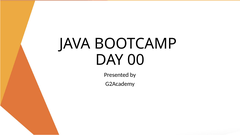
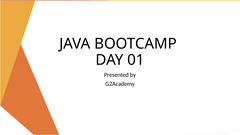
00: 00 -> 01 (136, 60)
